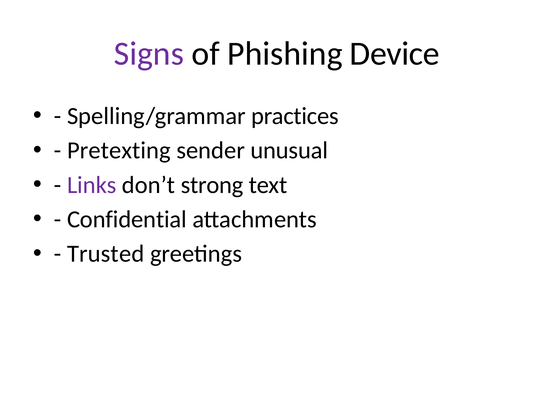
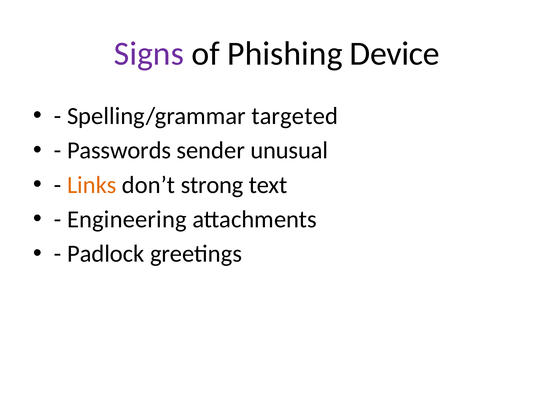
practices: practices -> targeted (295, 116)
Pretexting: Pretexting -> Passwords (119, 150)
Links colour: purple -> orange (92, 185)
Confidential: Confidential -> Engineering (127, 219)
Trusted: Trusted -> Padlock (106, 254)
